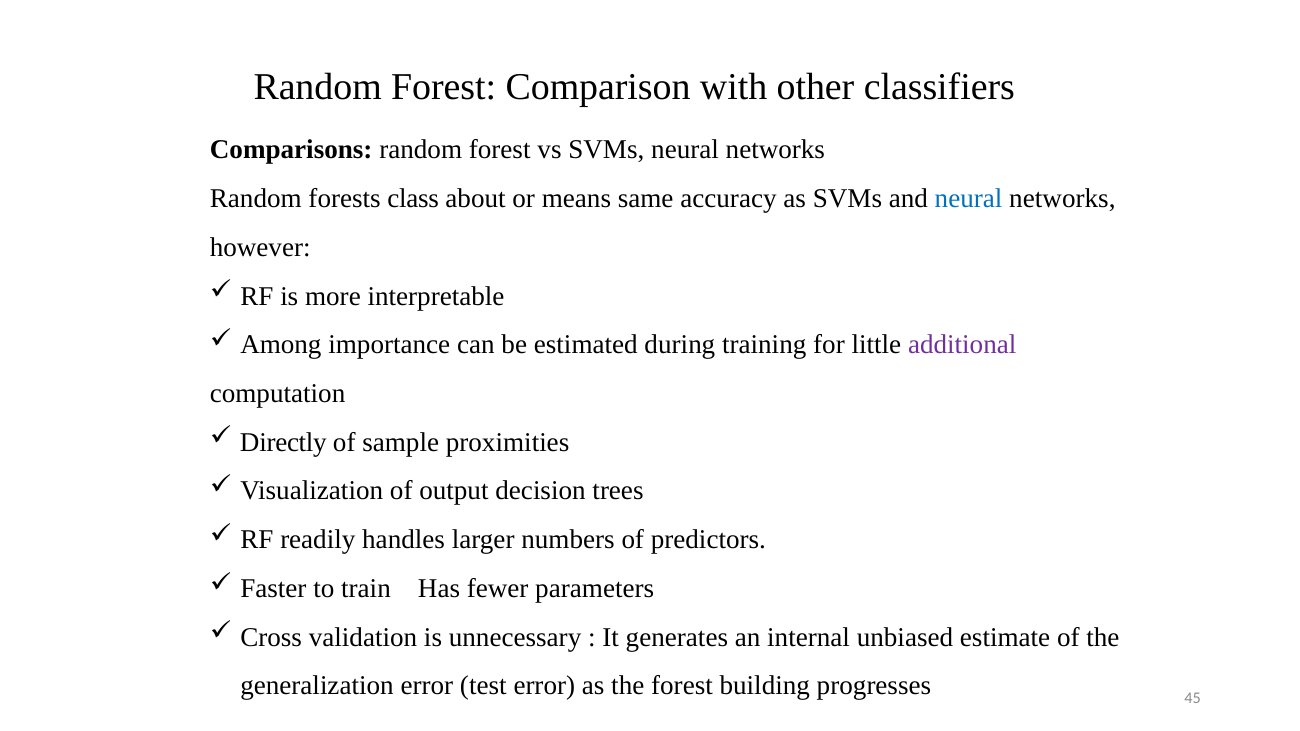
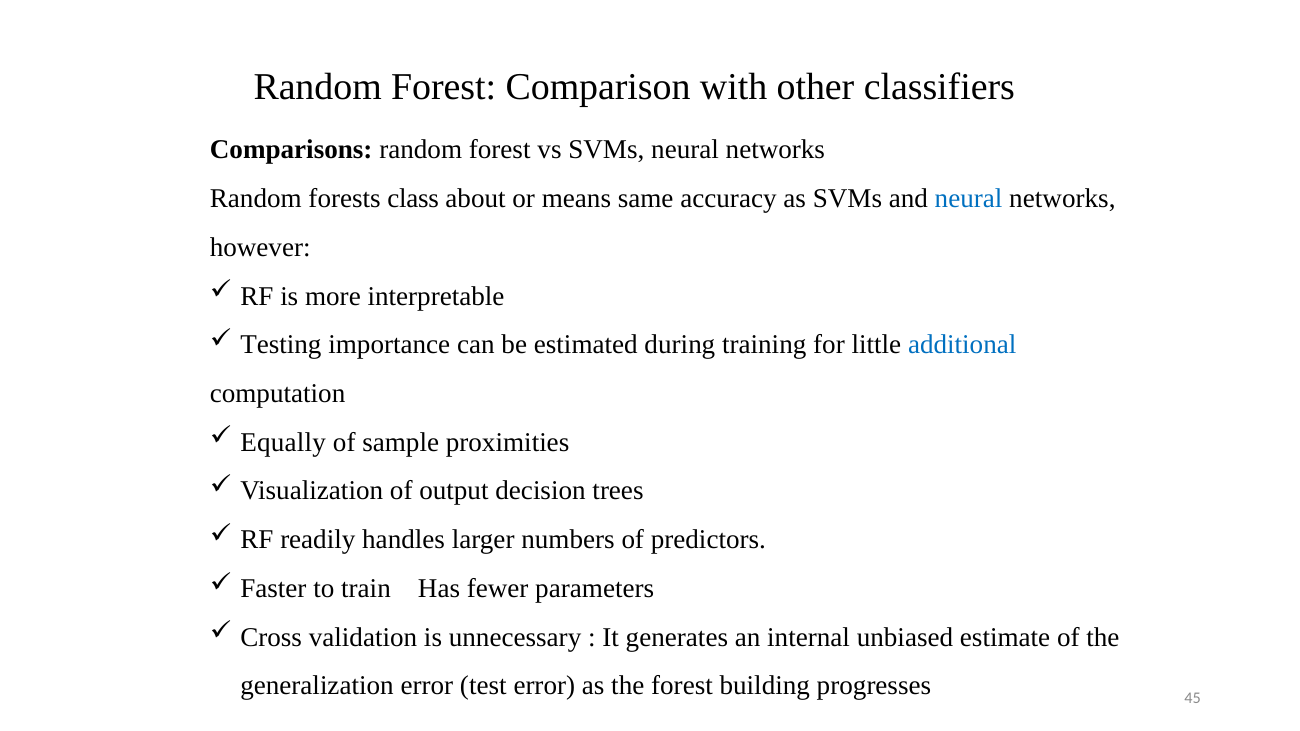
Among: Among -> Testing (281, 345)
additional colour: purple -> blue (962, 345)
Directly: Directly -> Equally (283, 442)
